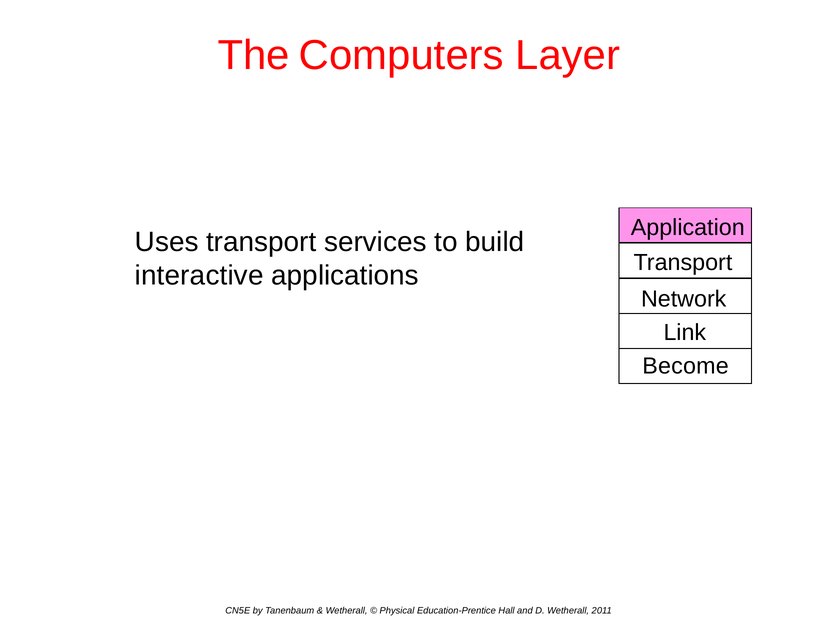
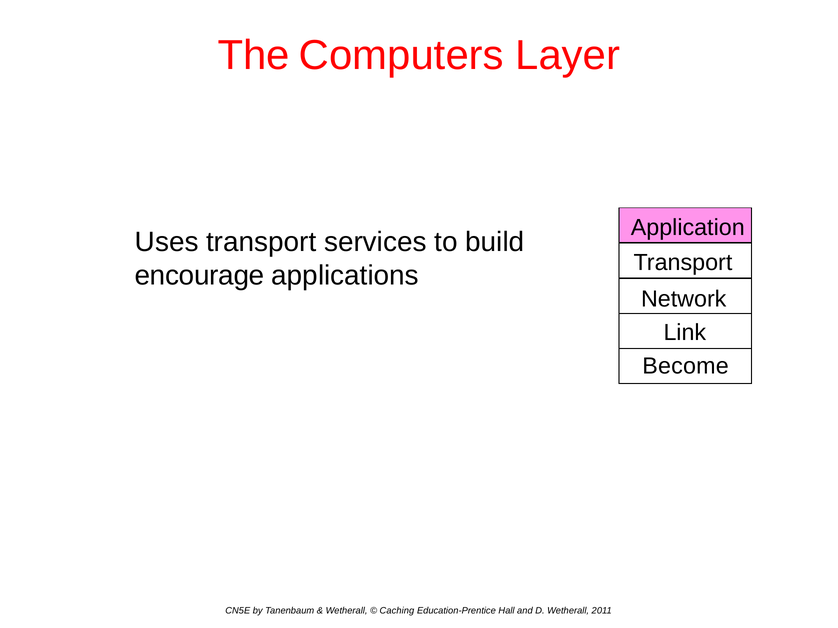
interactive: interactive -> encourage (199, 276)
Physical: Physical -> Caching (397, 611)
